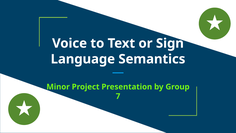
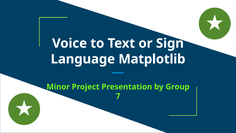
Semantics: Semantics -> Matplotlib (152, 59)
